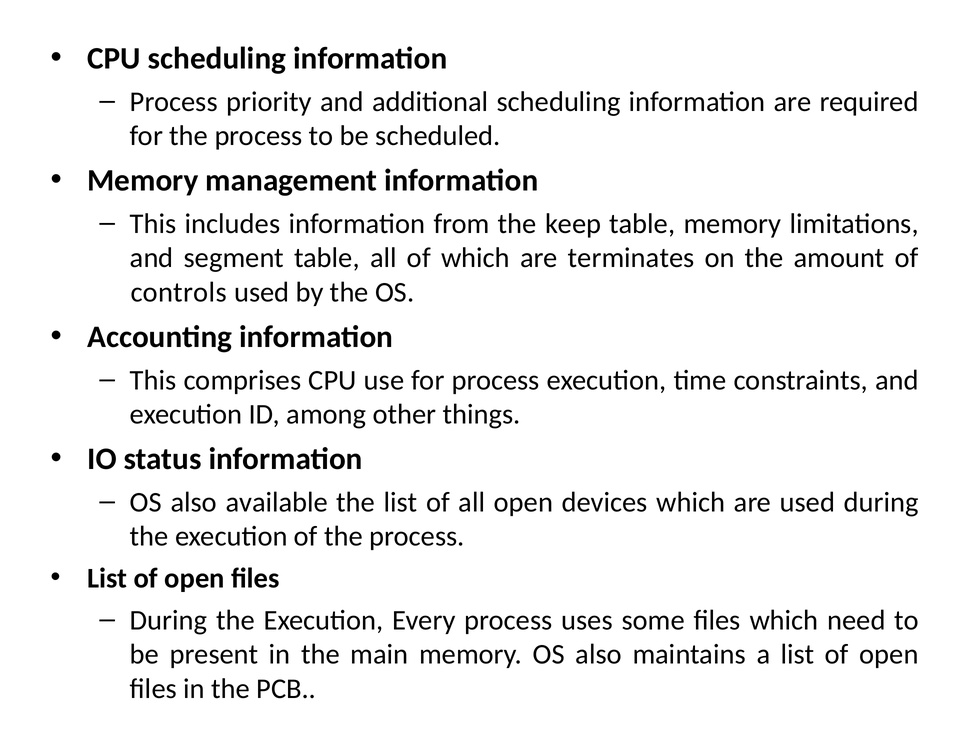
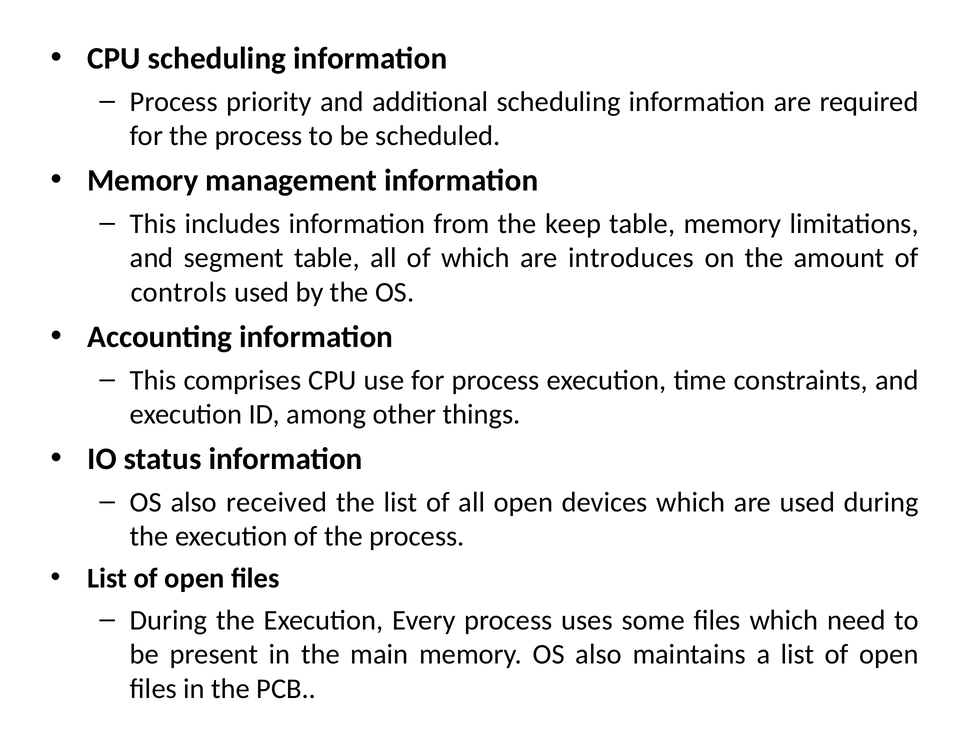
terminates: terminates -> introduces (631, 258)
available: available -> received (277, 503)
